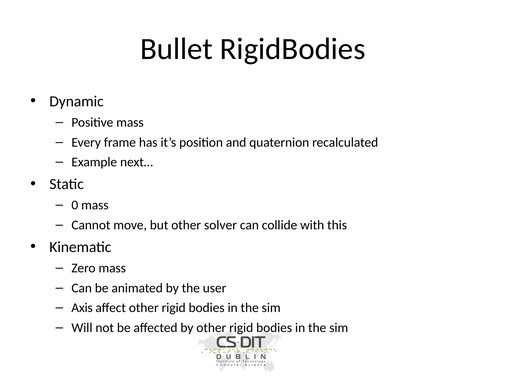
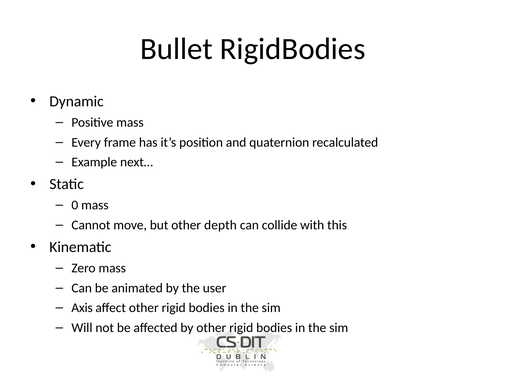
solver: solver -> depth (220, 225)
